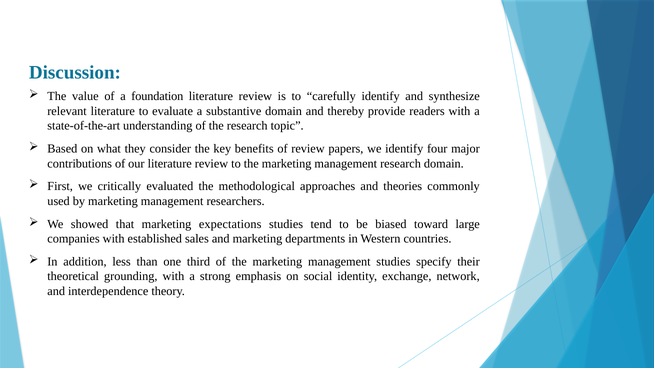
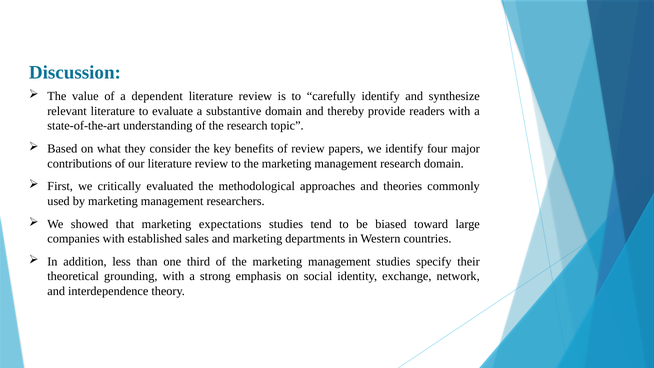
foundation: foundation -> dependent (157, 96)
